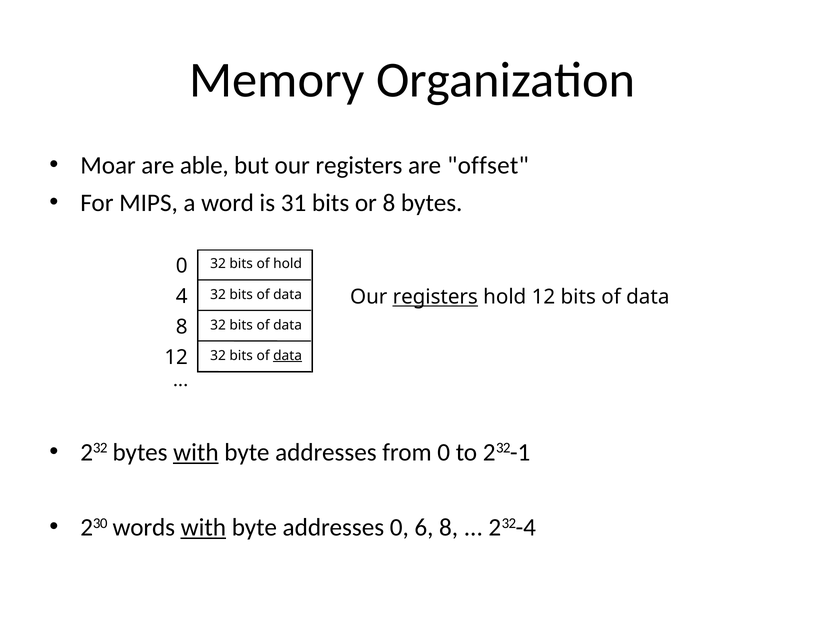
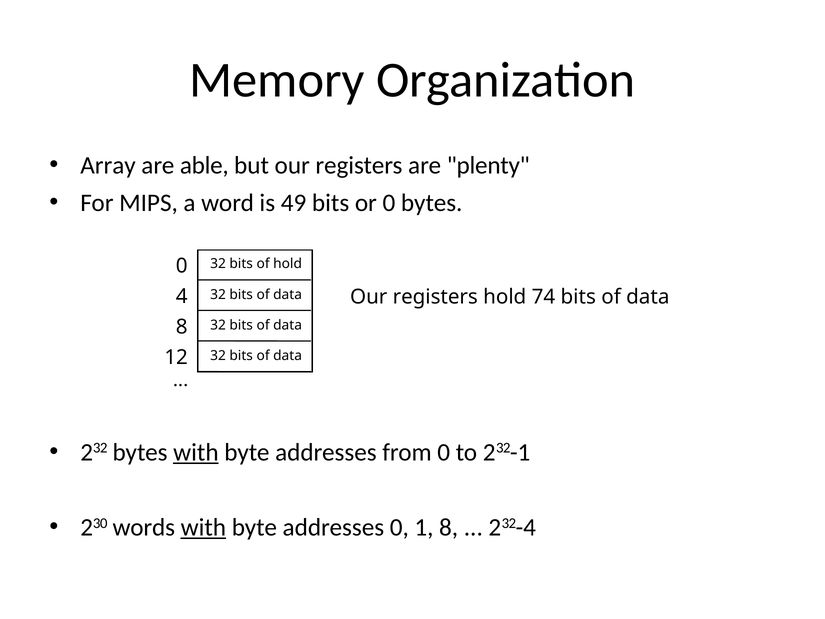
Moar: Moar -> Array (108, 165)
offset: offset -> plenty (488, 165)
31: 31 -> 49 (294, 203)
or 8: 8 -> 0 (389, 203)
registers underline: present -> none (435, 297)
hold 12: 12 -> 74 (543, 297)
data underline: present -> none (288, 355)
6: 6 -> 1 (424, 527)
